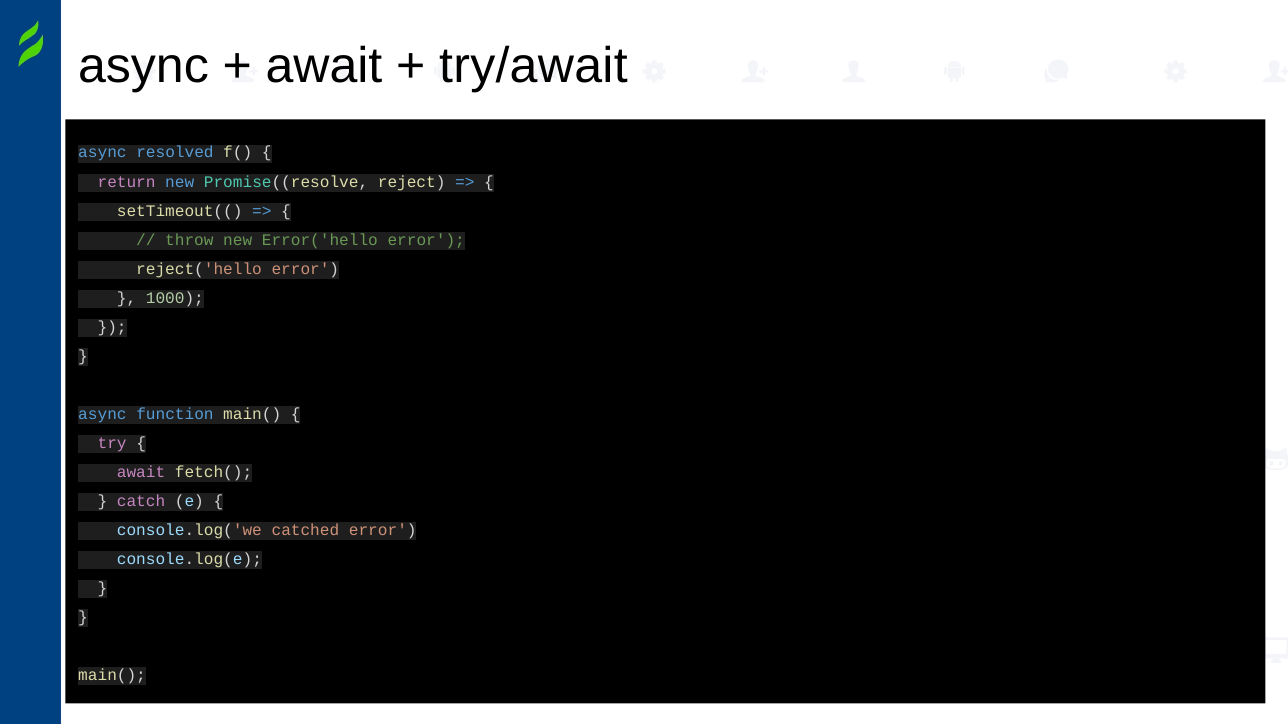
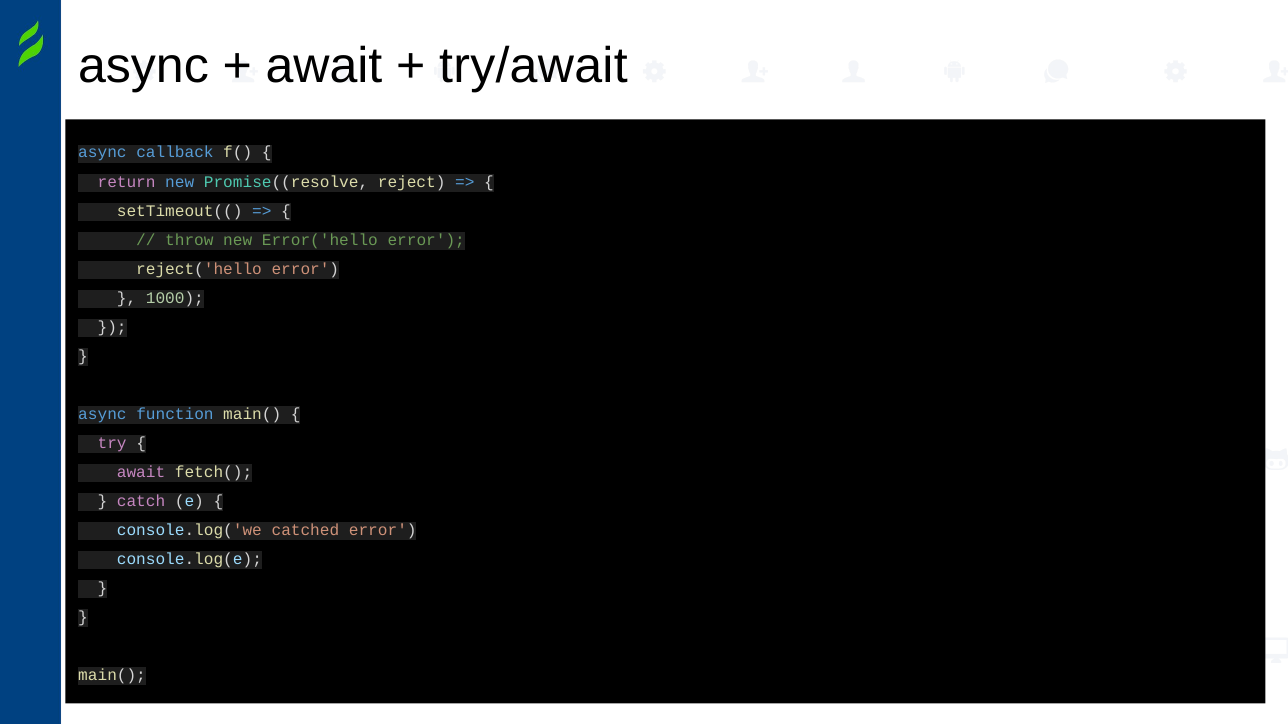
resolved: resolved -> callback (175, 153)
